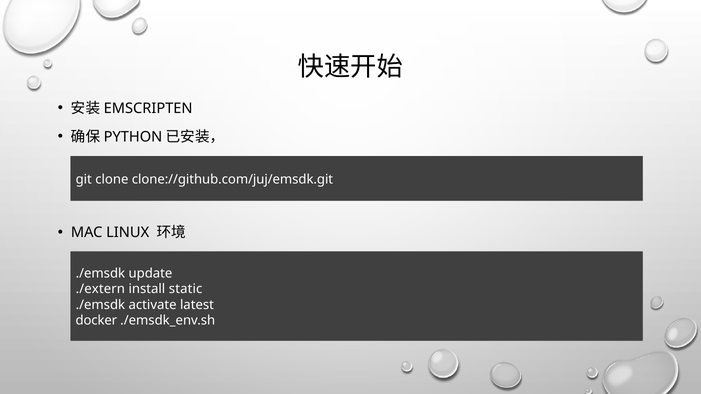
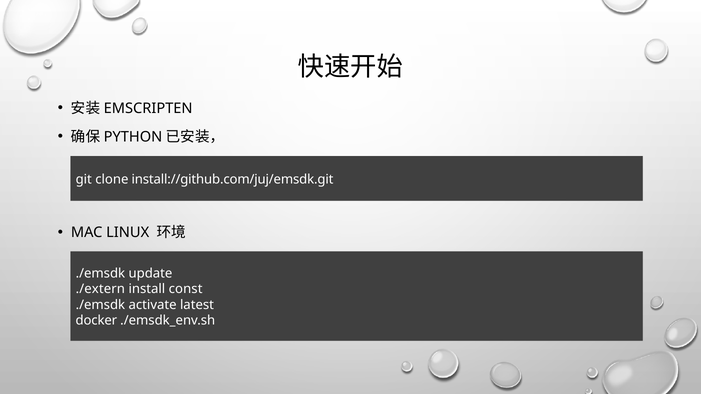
clone://github.com/juj/emsdk.git: clone://github.com/juj/emsdk.git -> install://github.com/juj/emsdk.git (232, 180)
static: static -> const (186, 289)
